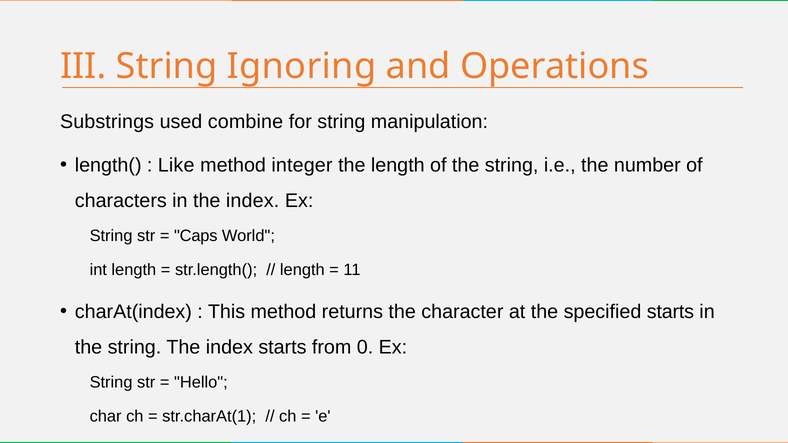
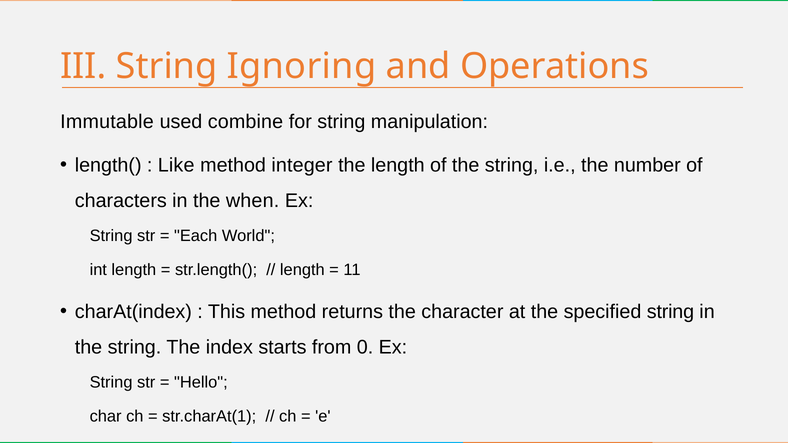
Substrings: Substrings -> Immutable (107, 122)
in the index: index -> when (253, 201)
Caps: Caps -> Each (196, 236)
specified starts: starts -> string (670, 312)
